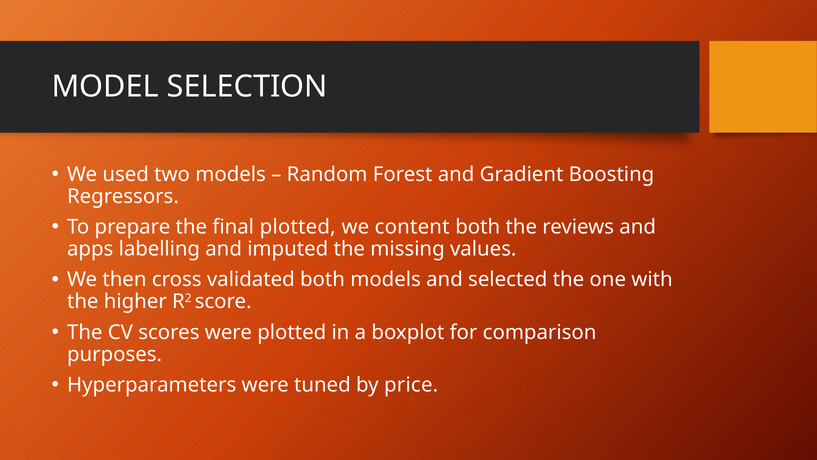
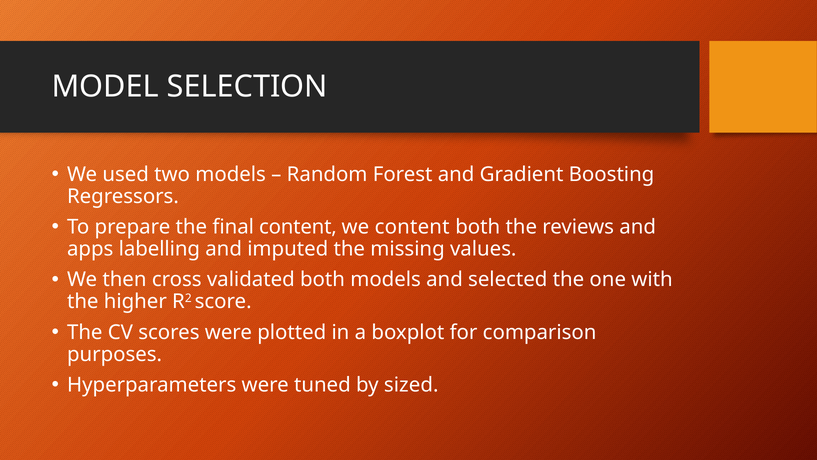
final plotted: plotted -> content (298, 227)
price: price -> sized (411, 385)
